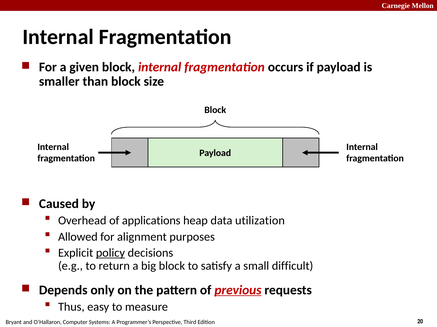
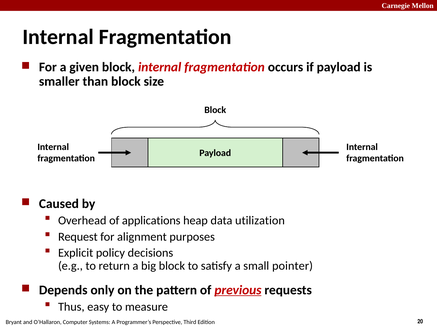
Allowed: Allowed -> Request (78, 237)
policy underline: present -> none (110, 253)
difficult: difficult -> pointer (293, 266)
